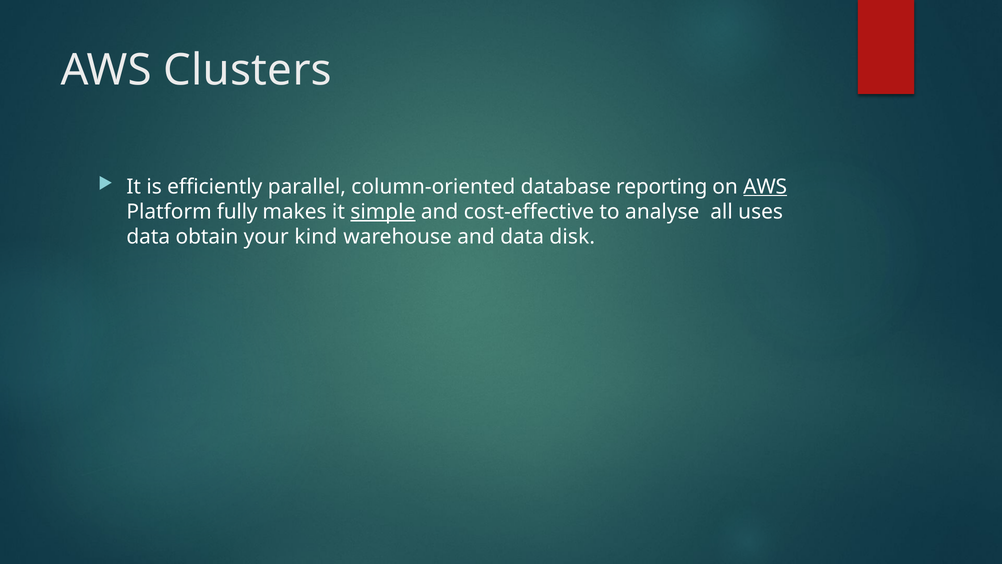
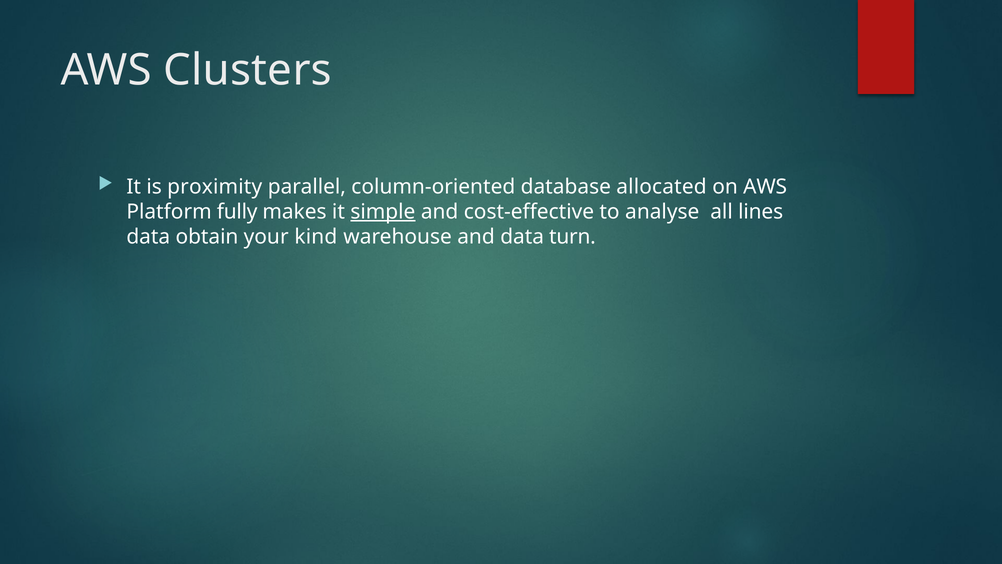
efficiently: efficiently -> proximity (215, 186)
reporting: reporting -> allocated (662, 186)
AWS underline: present -> none (765, 186)
uses: uses -> lines (761, 212)
disk: disk -> turn (572, 237)
